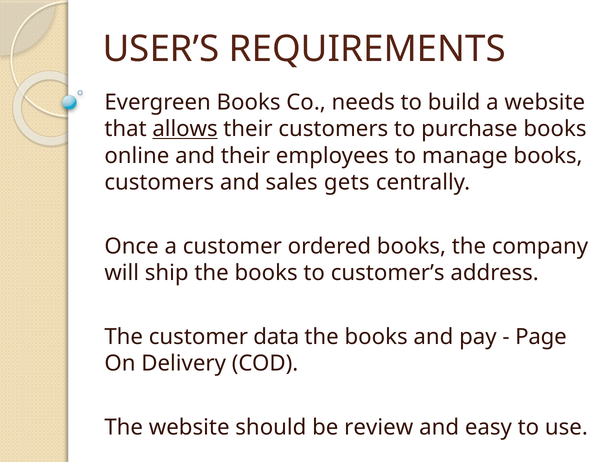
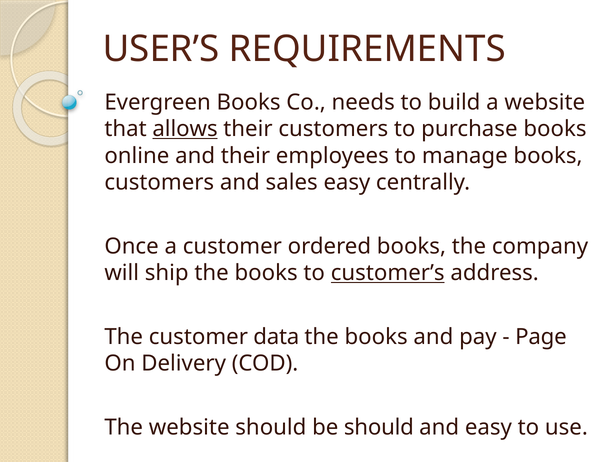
sales gets: gets -> easy (347, 182)
customer’s underline: none -> present (388, 273)
be review: review -> should (379, 427)
